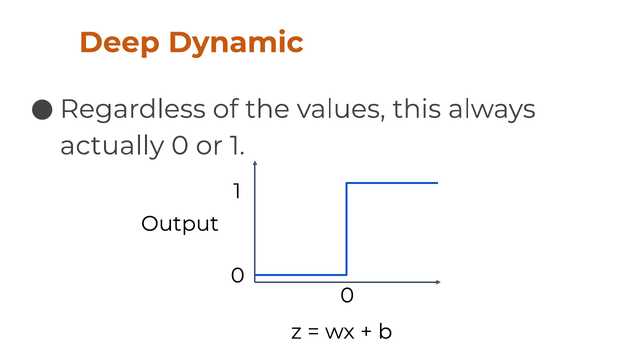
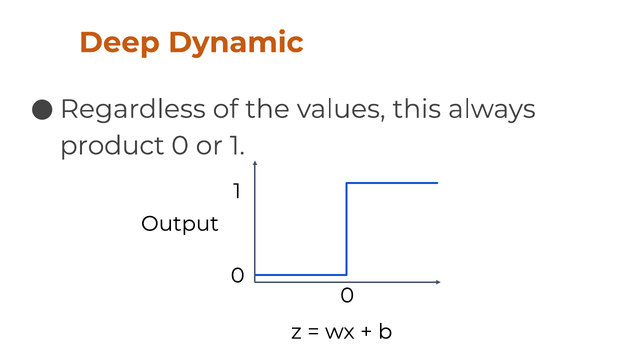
actually: actually -> product (112, 146)
